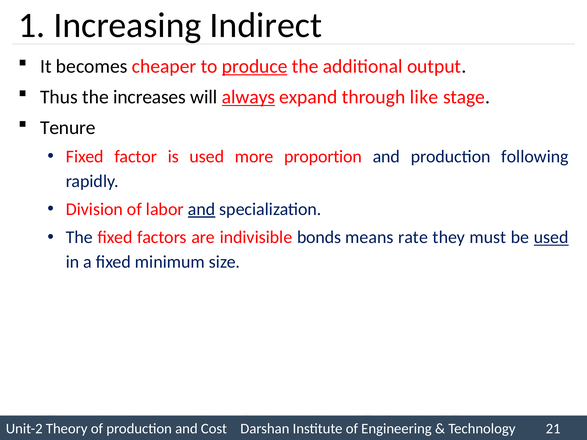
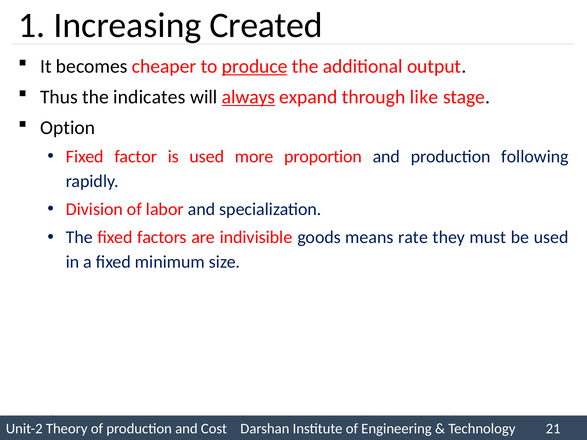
Indirect: Indirect -> Created (266, 25)
increases: increases -> indicates (149, 97)
Tenure: Tenure -> Option (68, 128)
and underline: present -> none (202, 209)
bonds: bonds -> goods (319, 238)
used underline: present -> none (551, 238)
